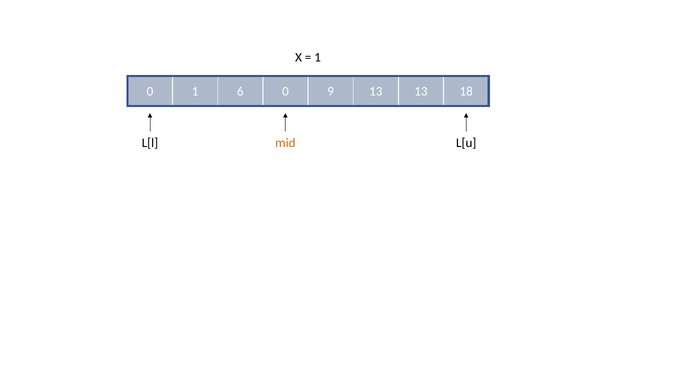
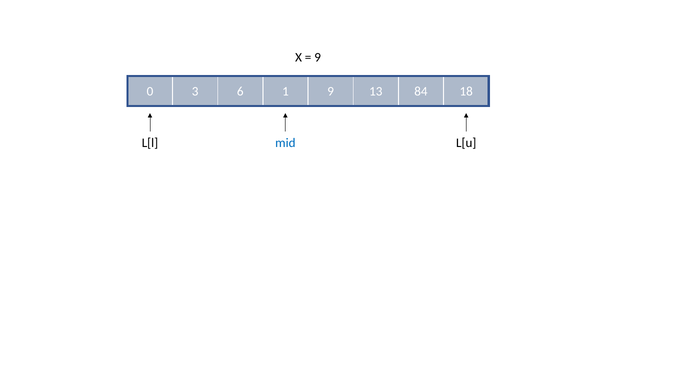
1: 1 -> 9 (318, 57)
0 1: 1 -> 3 (195, 91)
6 0: 0 -> 1 (285, 91)
13 13: 13 -> 84 (421, 91)
mid colour: orange -> blue (285, 143)
